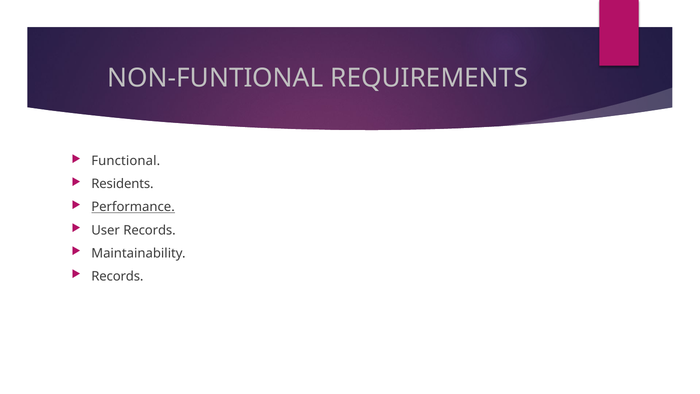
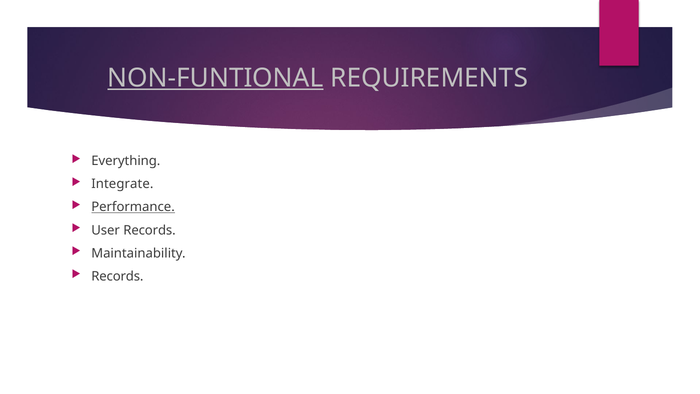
NON-FUNTIONAL underline: none -> present (215, 78)
Functional: Functional -> Everything (126, 161)
Residents: Residents -> Integrate (122, 184)
